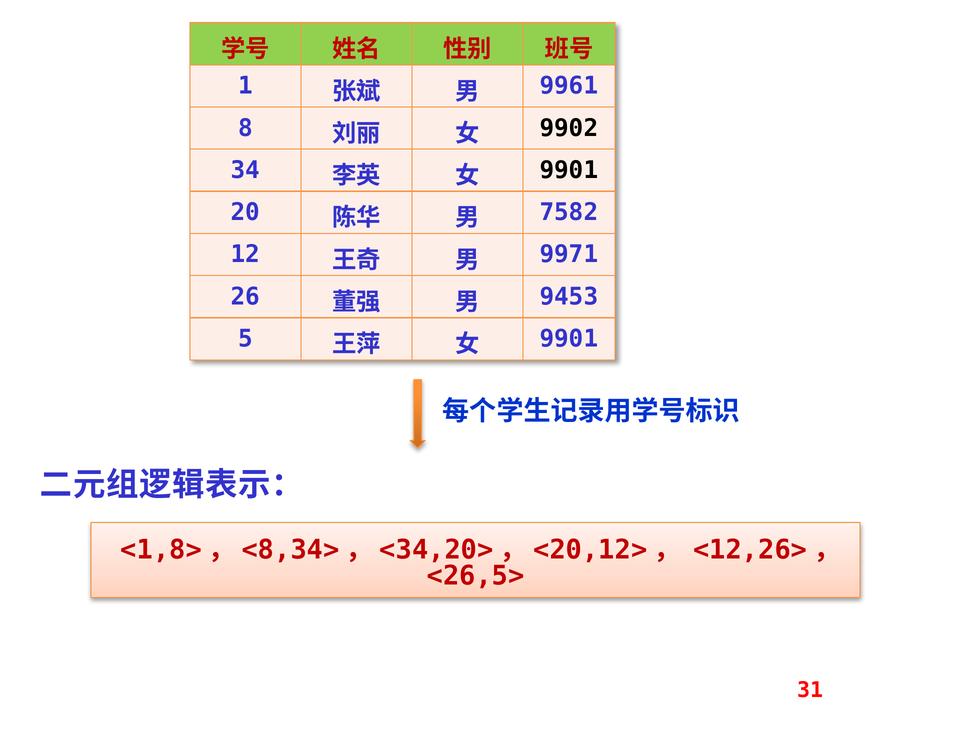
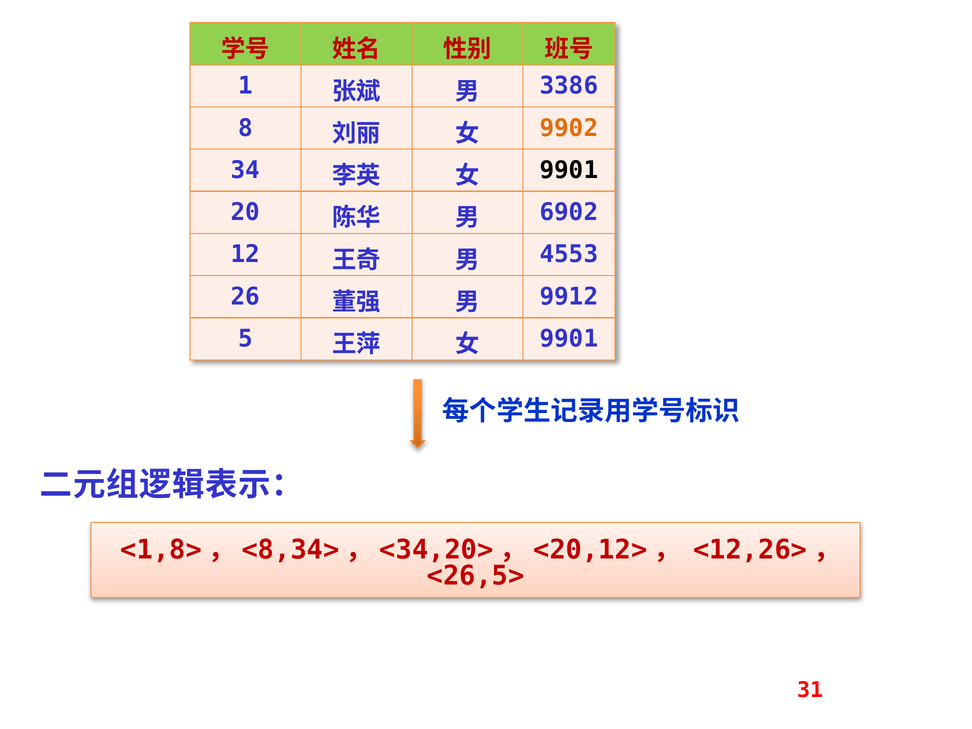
9961: 9961 -> 3386 (569, 86)
9902 colour: black -> orange (569, 128)
7582: 7582 -> 6902 (569, 212)
9971: 9971 -> 4553 (569, 254)
9453: 9453 -> 9912 (569, 297)
